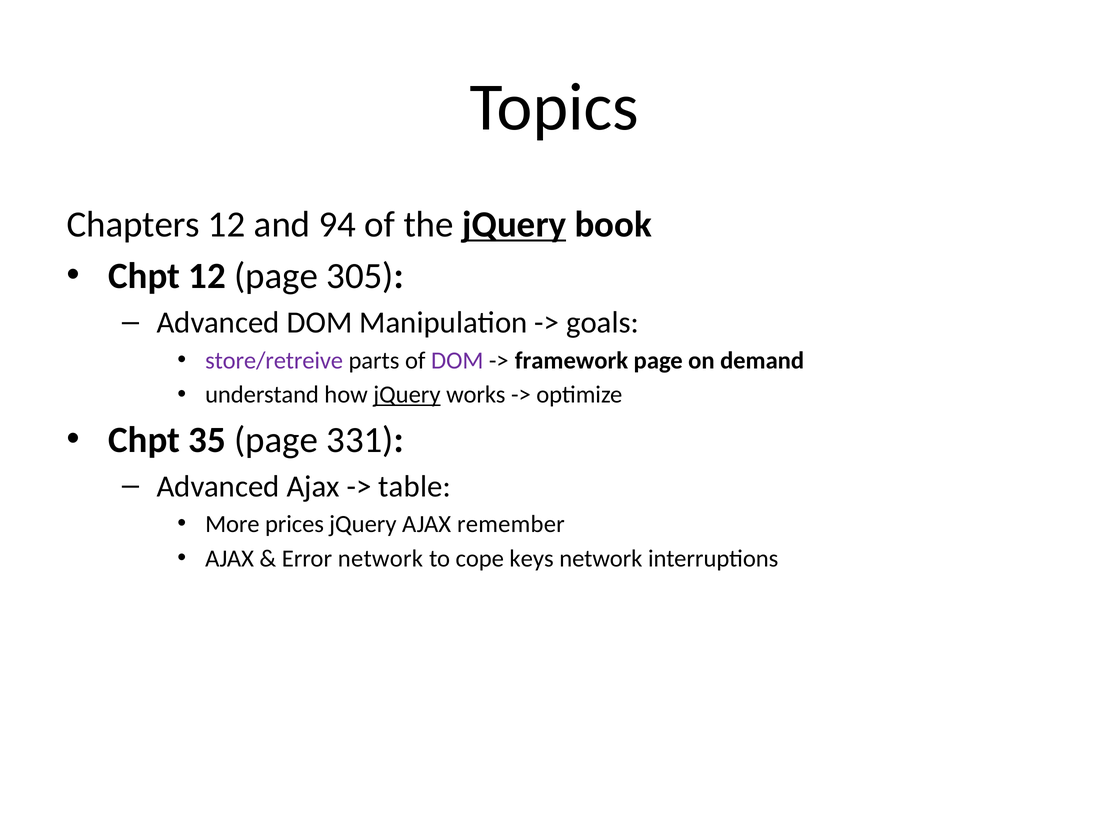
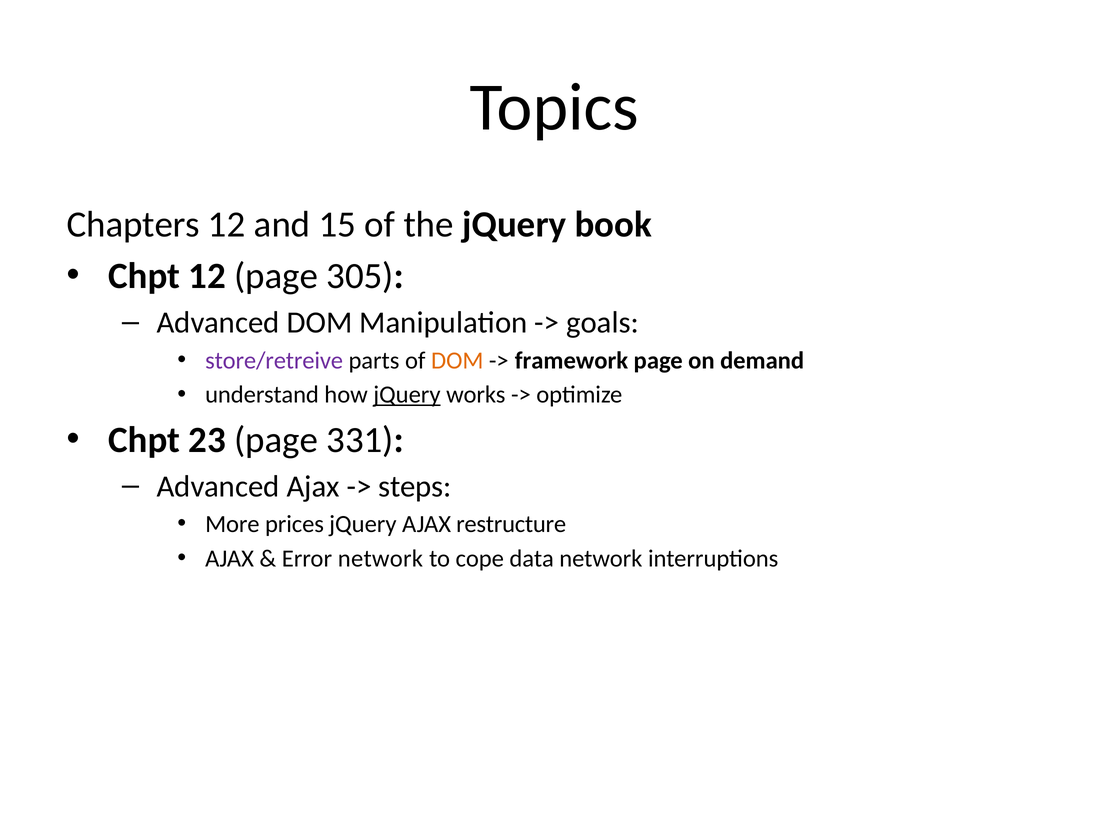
94: 94 -> 15 (337, 224)
jQuery underline: present -> none (514, 224)
DOM colour: purple -> orange (457, 360)
35: 35 -> 23 (207, 440)
table: table -> steps (415, 486)
remember: remember -> restructure (511, 524)
keys: keys -> data (532, 559)
